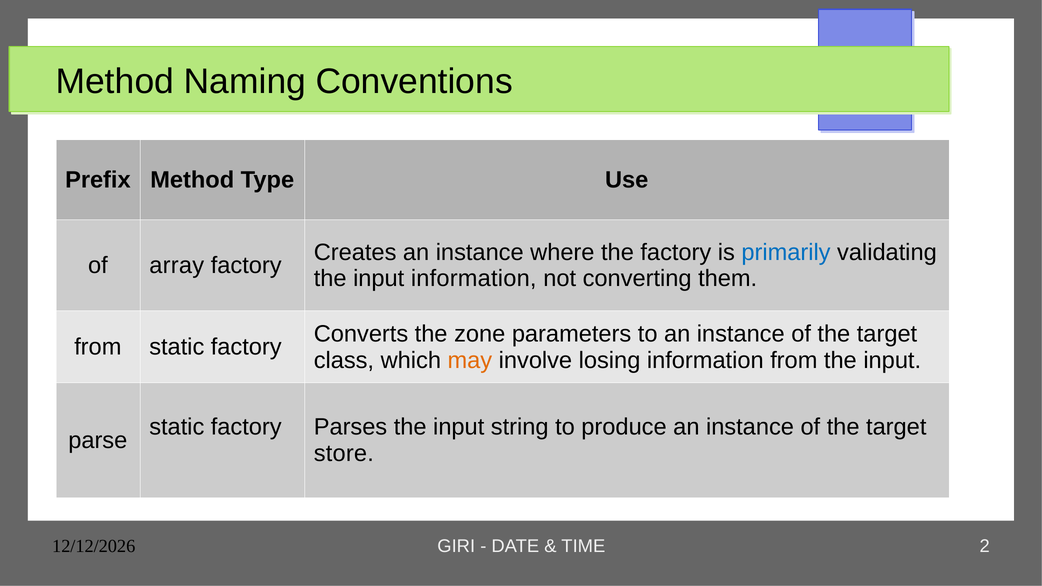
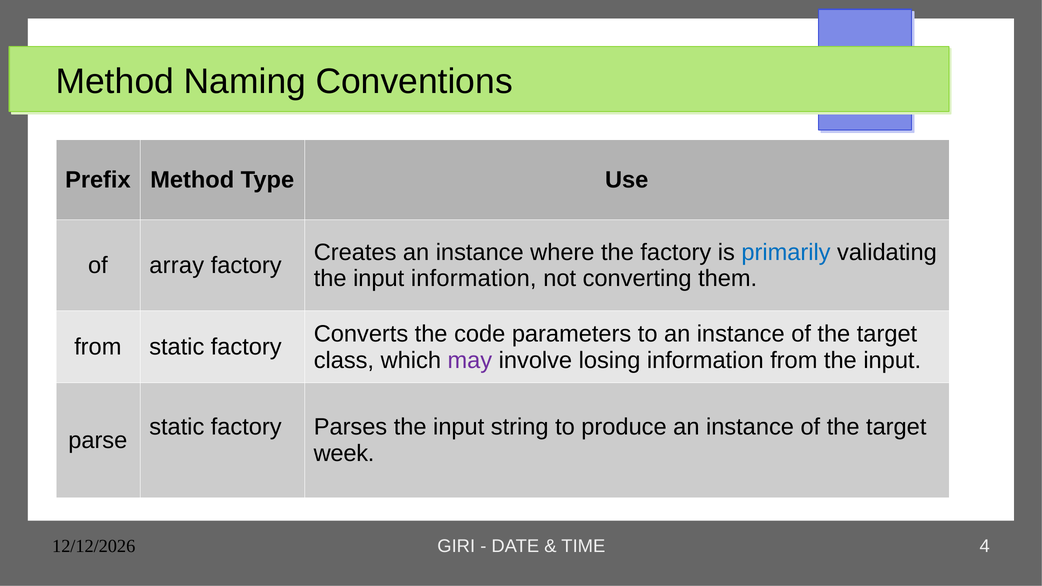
zone: zone -> code (480, 334)
may colour: orange -> purple (470, 360)
store: store -> week (344, 454)
2: 2 -> 4 (985, 546)
